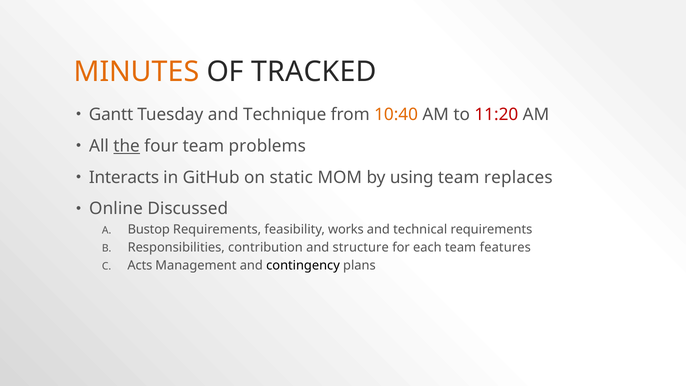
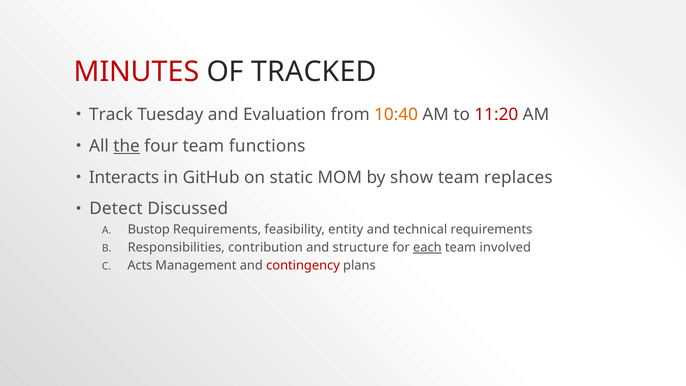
MINUTES colour: orange -> red (136, 72)
Gantt: Gantt -> Track (111, 115)
Technique: Technique -> Evaluation (285, 115)
problems: problems -> functions (267, 146)
using: using -> show (412, 177)
Online: Online -> Detect (116, 209)
works: works -> entity (346, 229)
each underline: none -> present (427, 248)
features: features -> involved (505, 248)
contingency colour: black -> red (303, 266)
